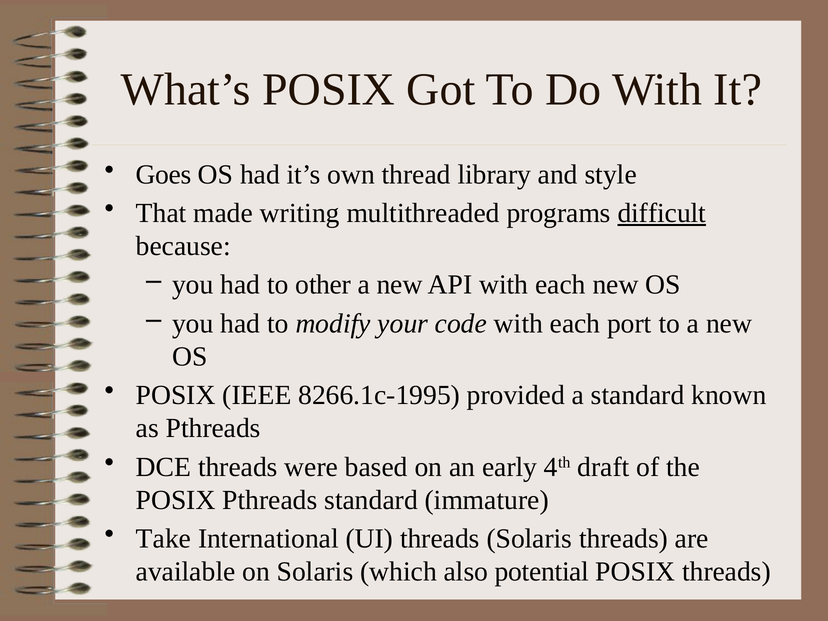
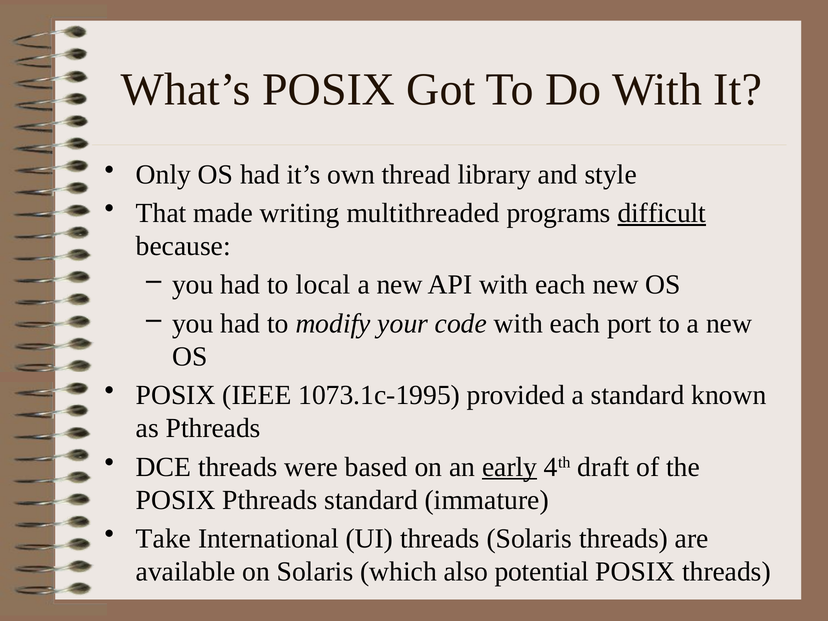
Goes: Goes -> Only (163, 174)
other: other -> local (323, 285)
8266.1c-1995: 8266.1c-1995 -> 1073.1c-1995 (379, 395)
early underline: none -> present (510, 467)
